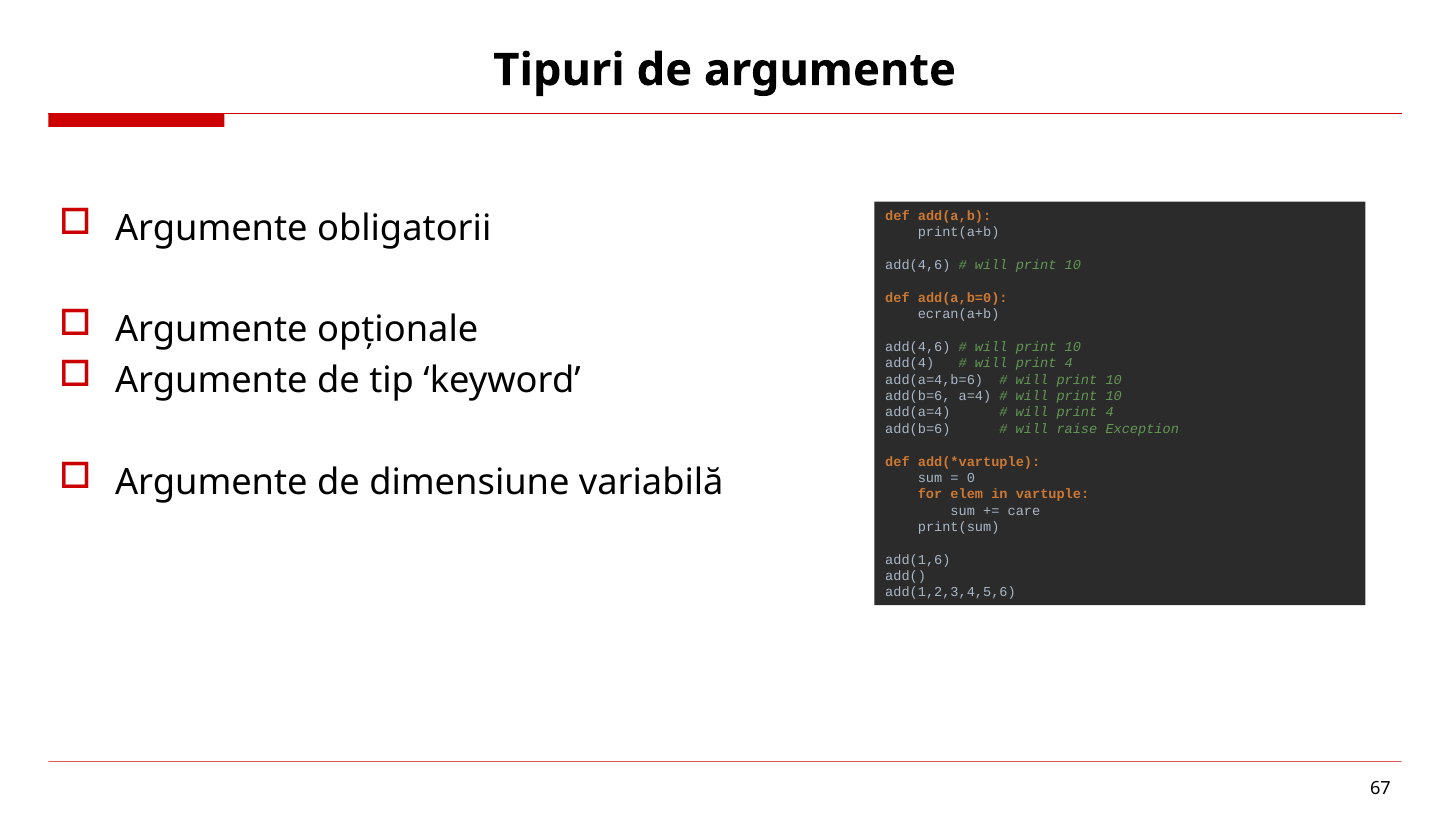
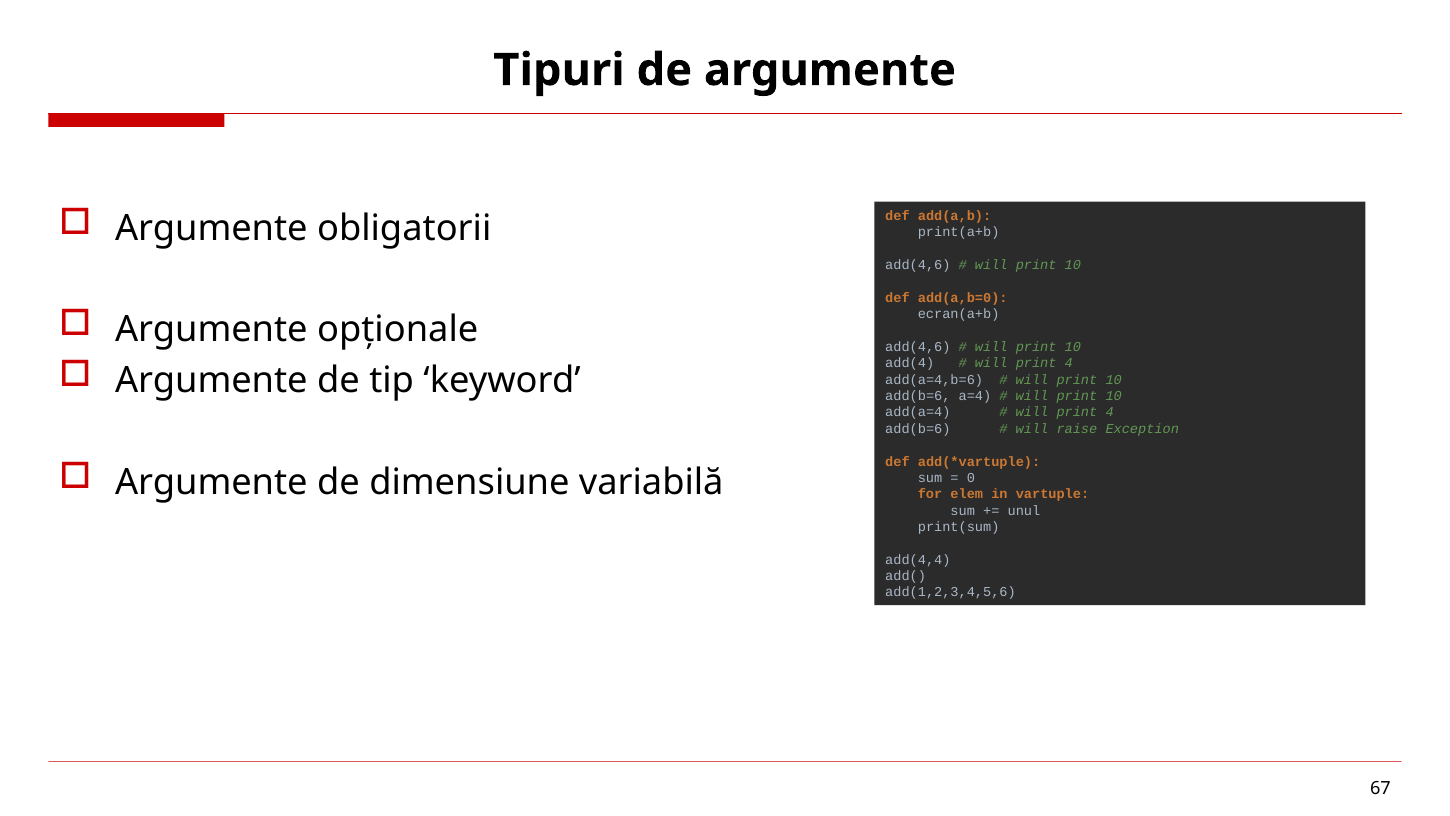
care: care -> unul (1024, 510)
add(1,6: add(1,6 -> add(4,4 (918, 559)
